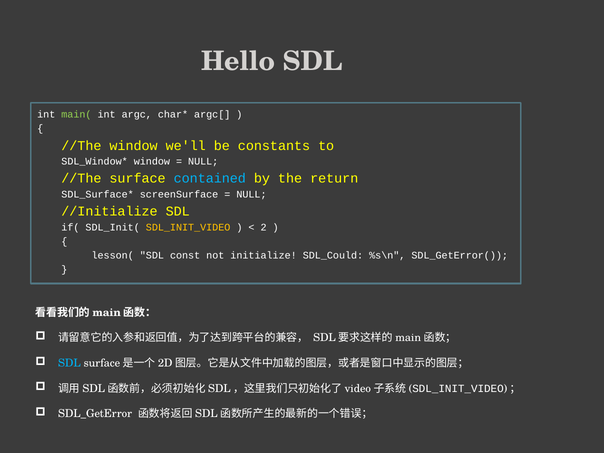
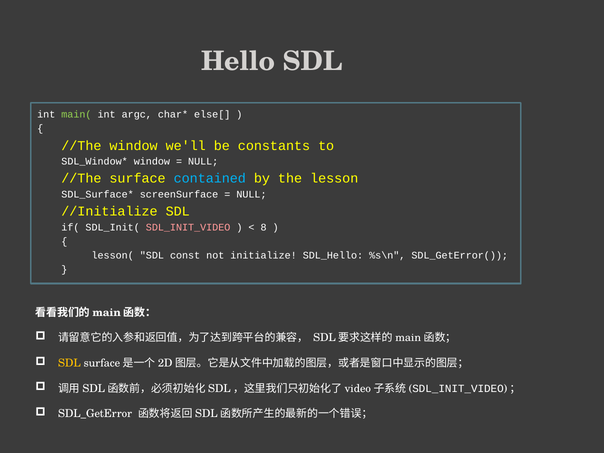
argc[: argc[ -> else[ (212, 114)
return: return -> lesson (334, 178)
SDL_INIT_VIDEO colour: yellow -> pink (188, 227)
2: 2 -> 8 (264, 227)
SDL_Could: SDL_Could -> SDL_Hello (333, 255)
SDL colour: light blue -> yellow (69, 363)
